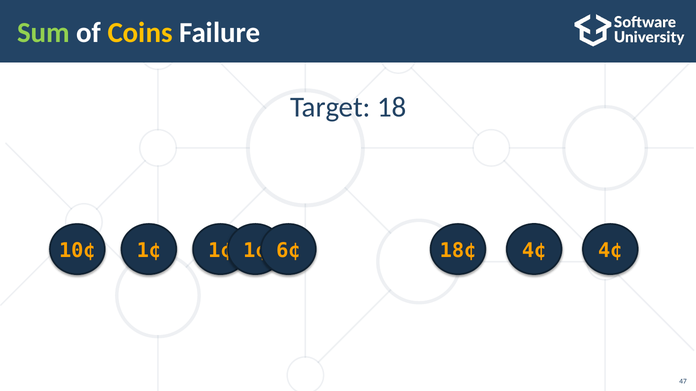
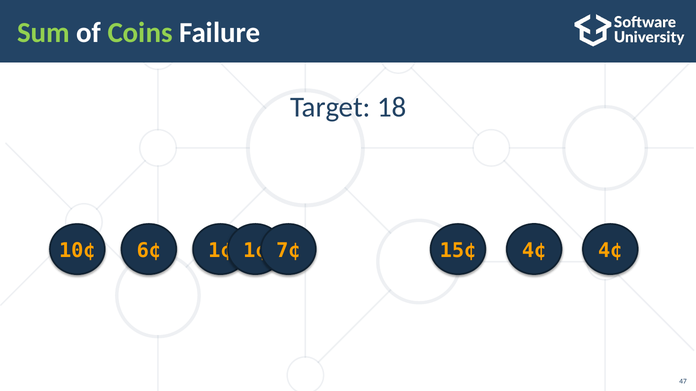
Coins colour: yellow -> light green (140, 33)
6¢: 6¢ -> 7¢ (288, 251)
18¢: 18¢ -> 15¢ (458, 251)
10¢ 1¢: 1¢ -> 6¢ (149, 251)
